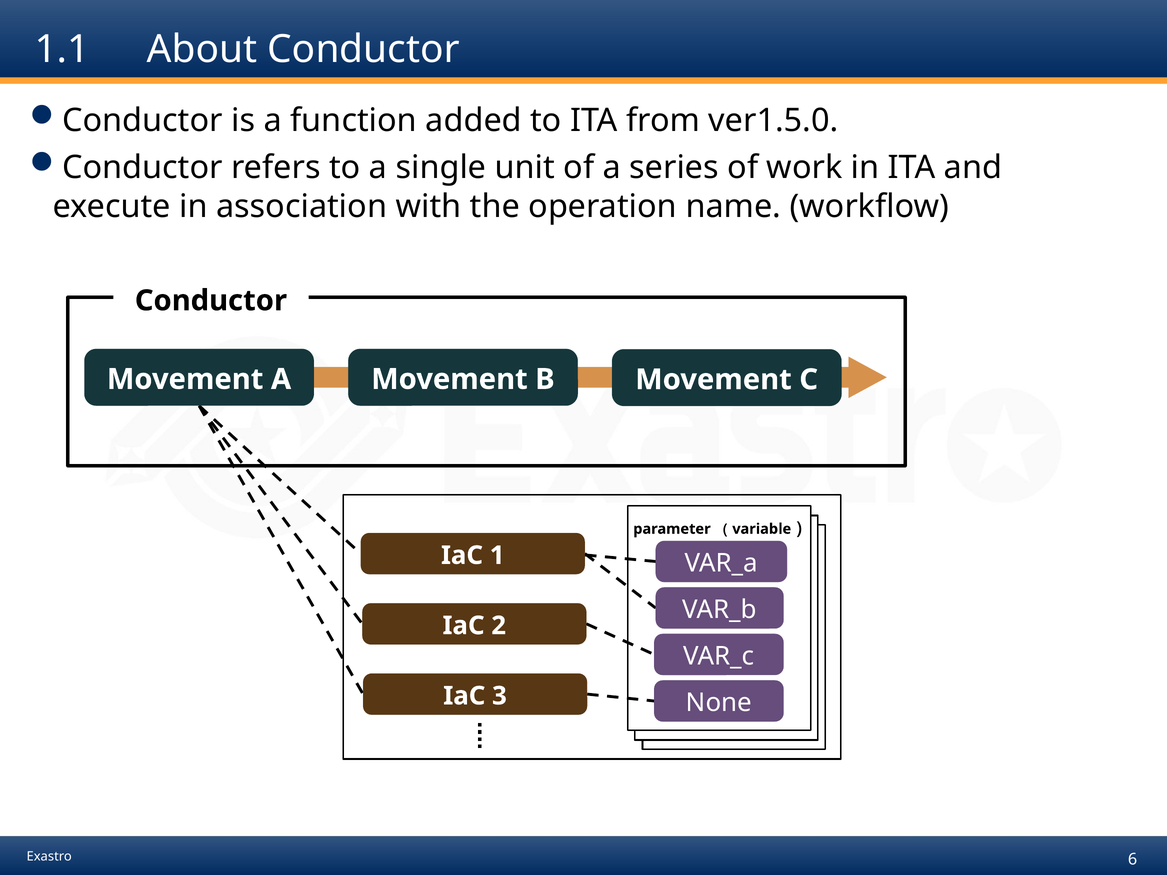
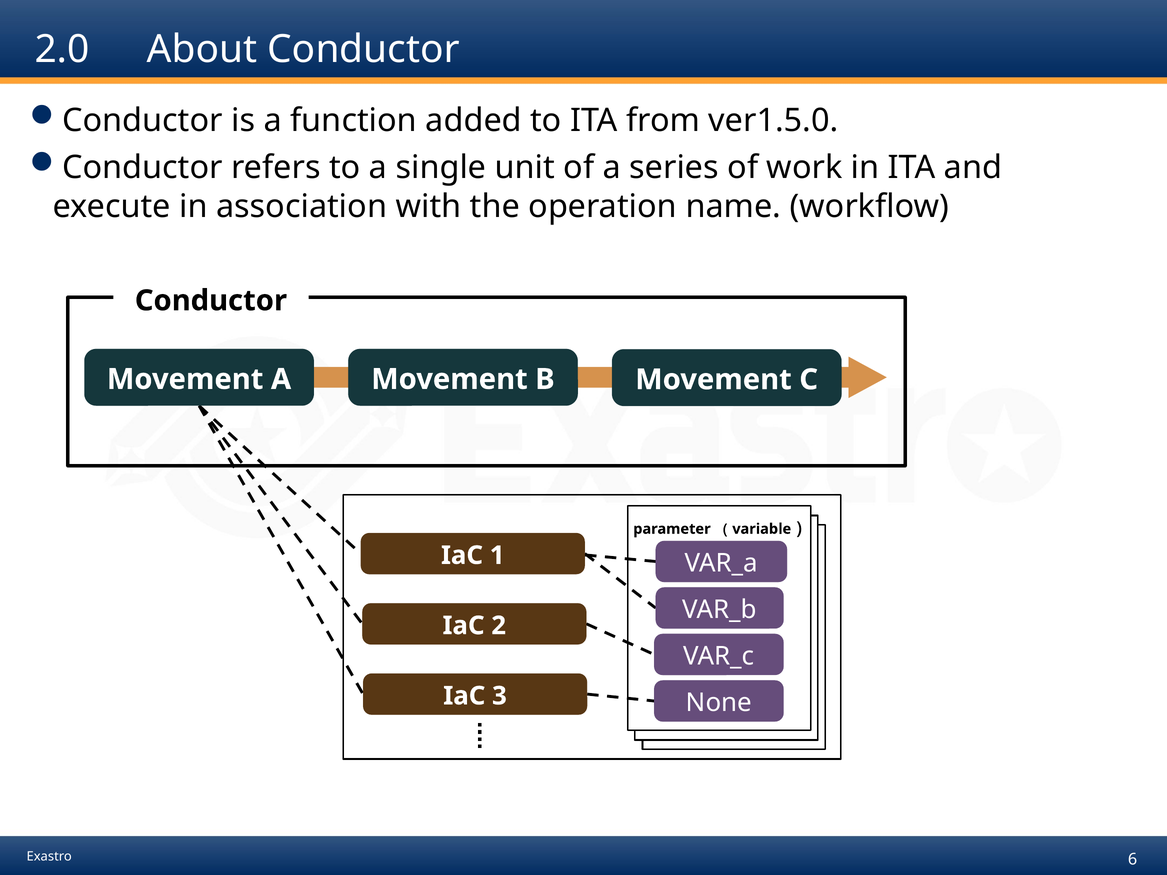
1.1: 1.1 -> 2.0 (62, 50)
